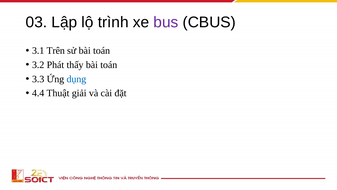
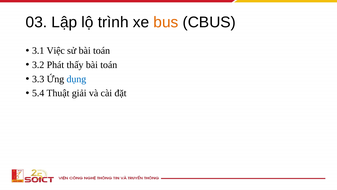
bus colour: purple -> orange (166, 22)
Trên: Trên -> Việc (56, 51)
4.4: 4.4 -> 5.4 (38, 93)
